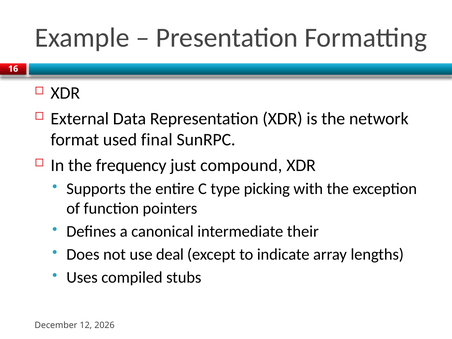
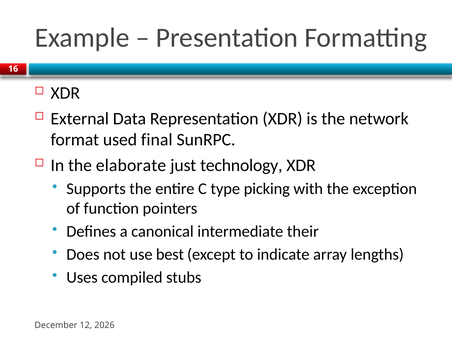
frequency: frequency -> elaborate (131, 165)
compound: compound -> technology (241, 165)
deal: deal -> best (170, 255)
